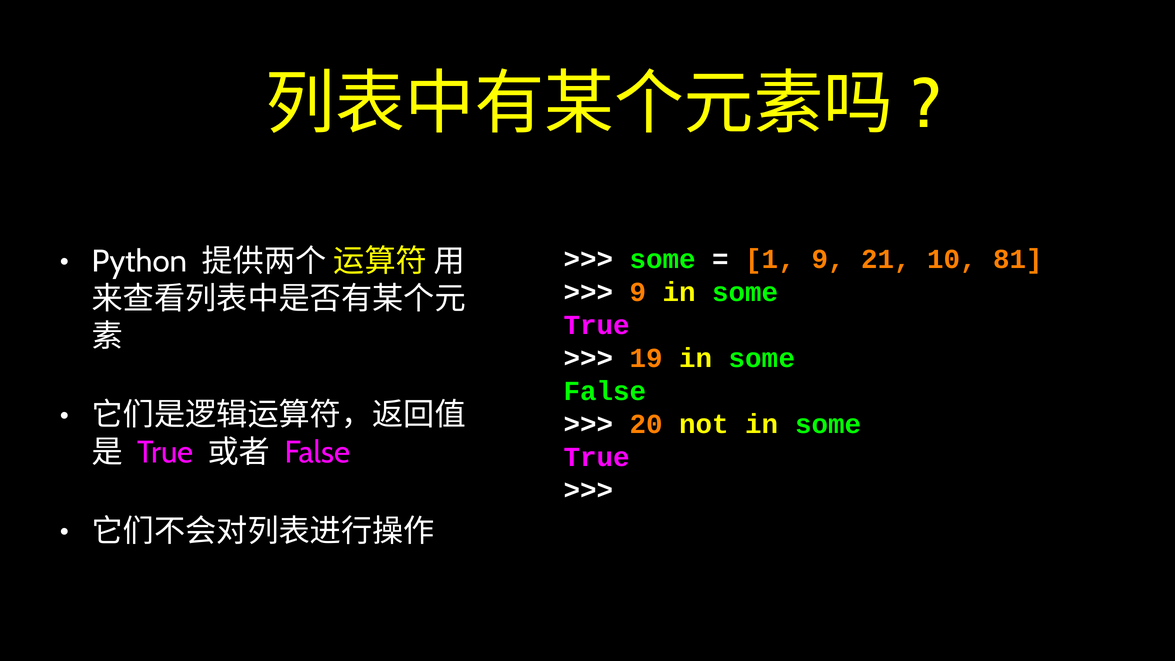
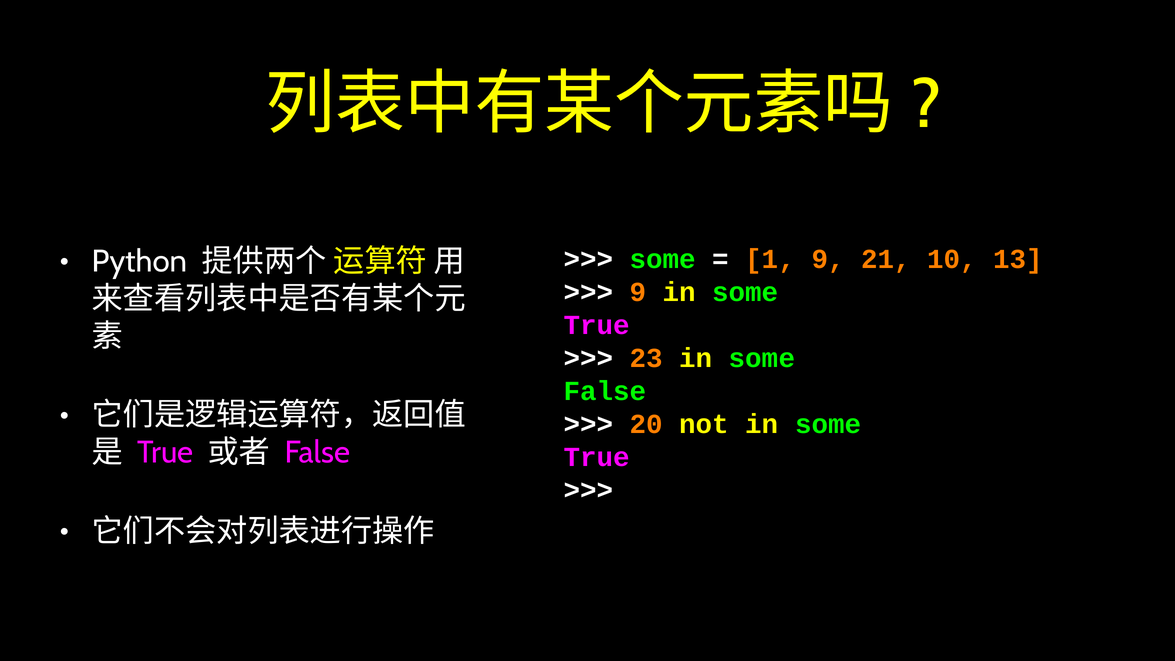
81: 81 -> 13 (1018, 259)
19: 19 -> 23 (646, 358)
